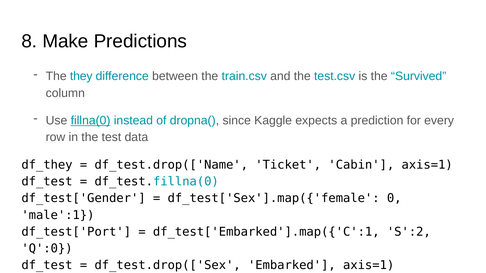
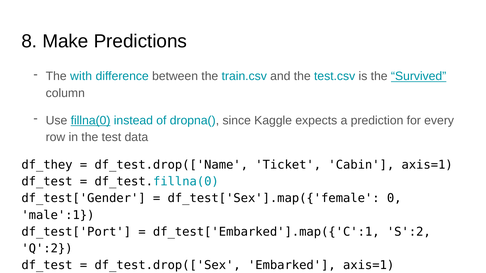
they: they -> with (81, 76)
Survived underline: none -> present (419, 76)
Q':0: Q':0 -> Q':2 (47, 249)
